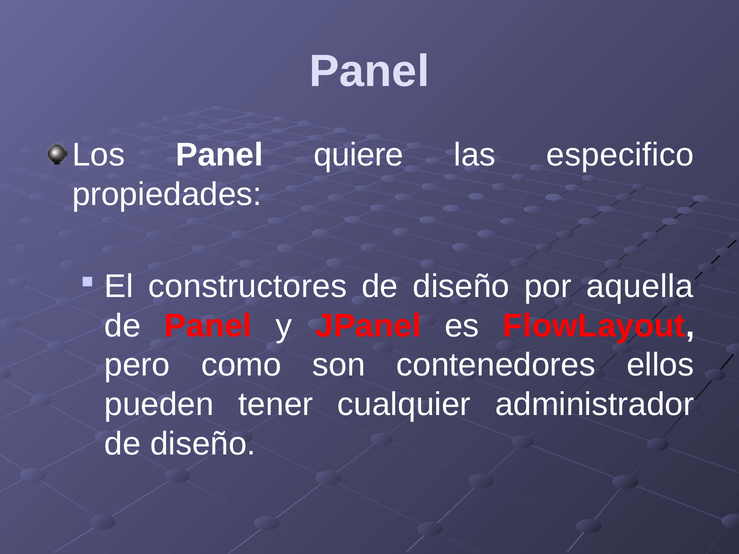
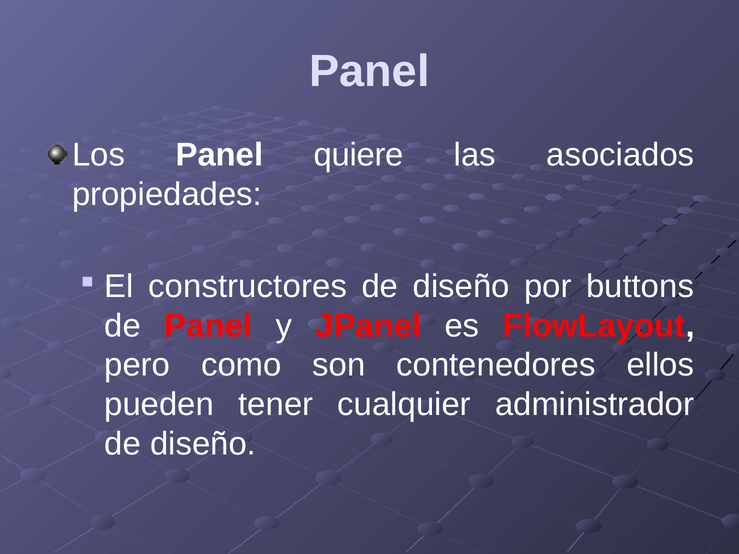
especifico: especifico -> asociados (620, 155)
aquella: aquella -> buttons (640, 286)
